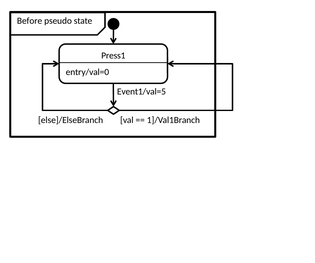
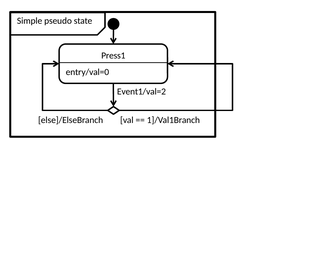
Before: Before -> Simple (30, 21)
Event1/val=5: Event1/val=5 -> Event1/val=2 (141, 91)
